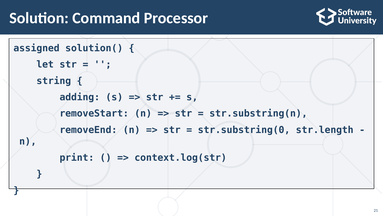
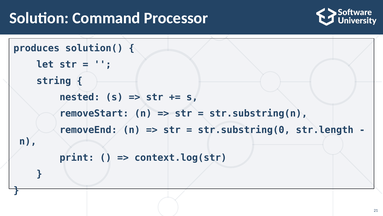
assigned: assigned -> produces (36, 48)
adding: adding -> nested (80, 97)
